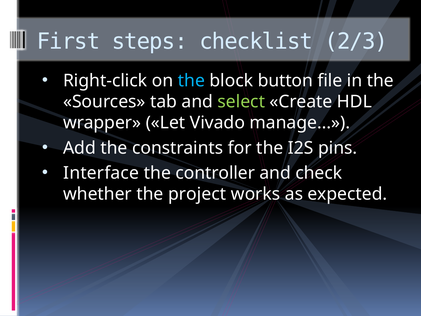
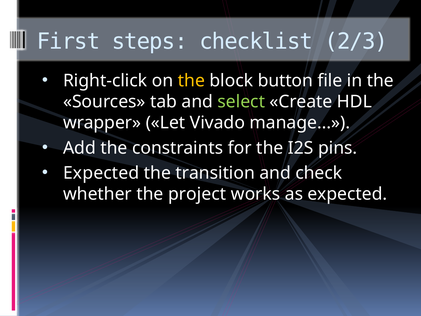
the colour: light blue -> yellow (191, 81)
Interface: Interface -> Expected (101, 173)
controller: controller -> transition (215, 173)
